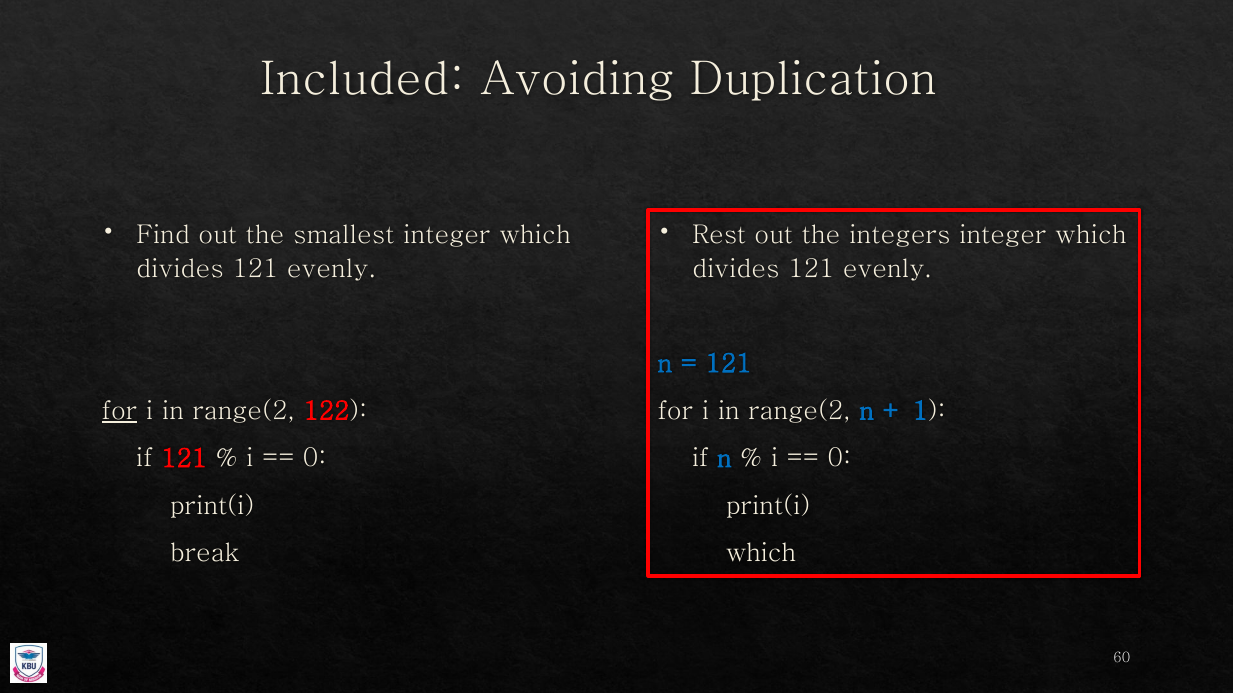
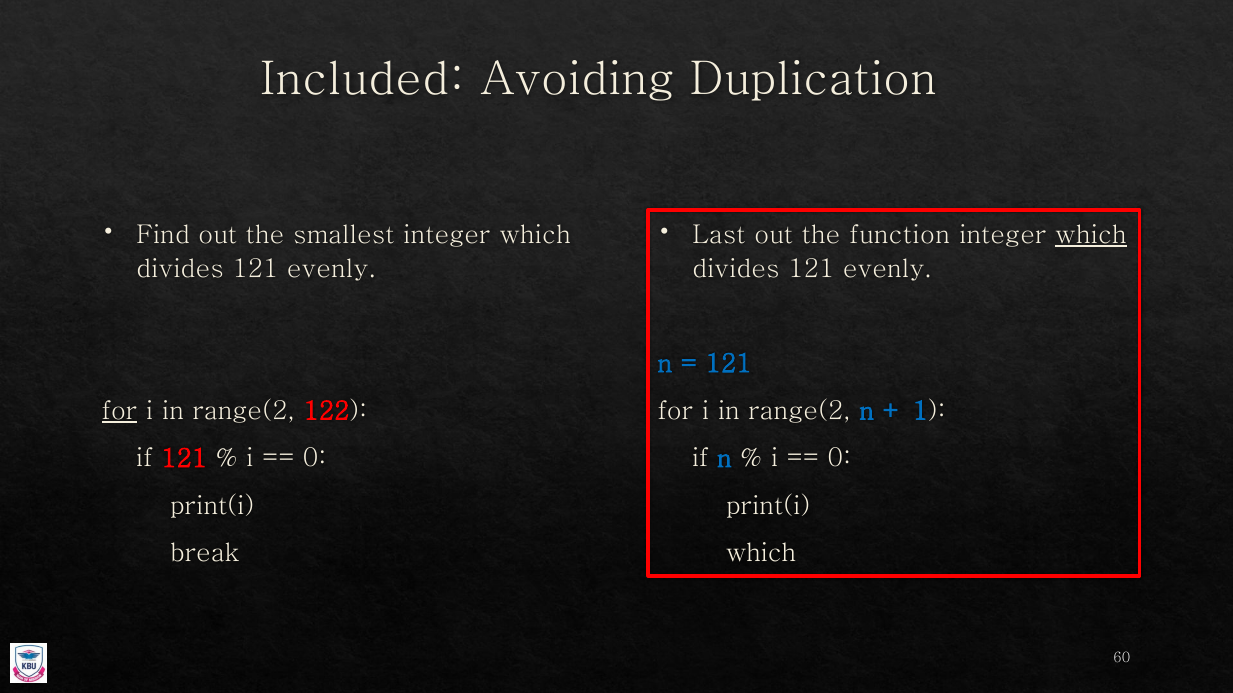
Rest: Rest -> Last (719, 235)
integers: integers -> function (900, 235)
which underline: none -> present (1091, 235)
